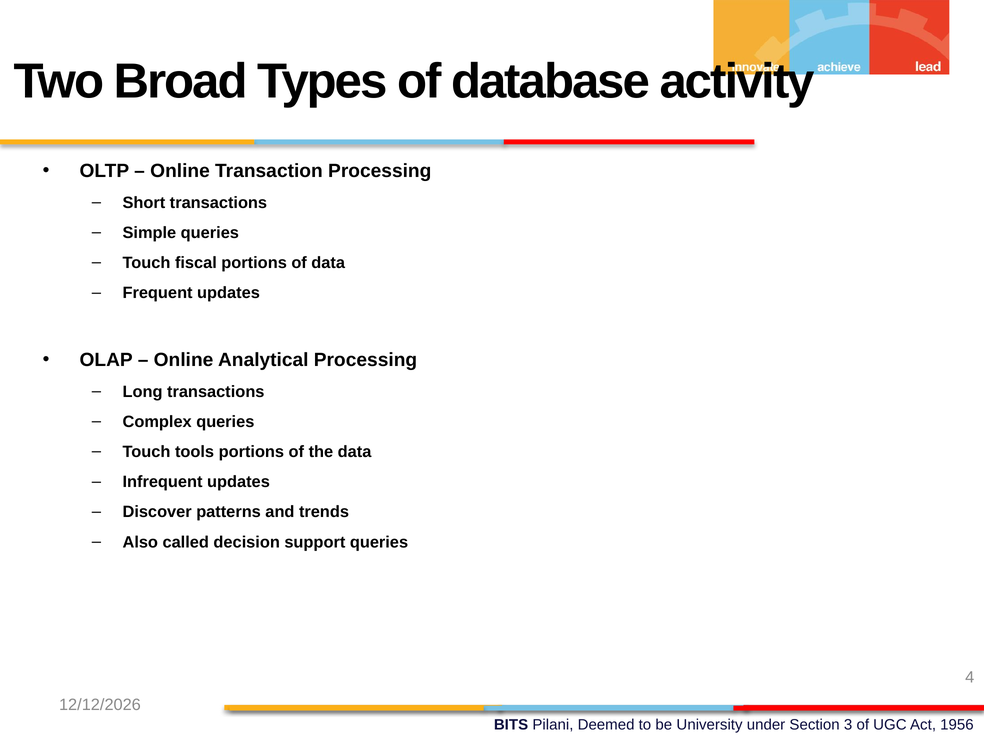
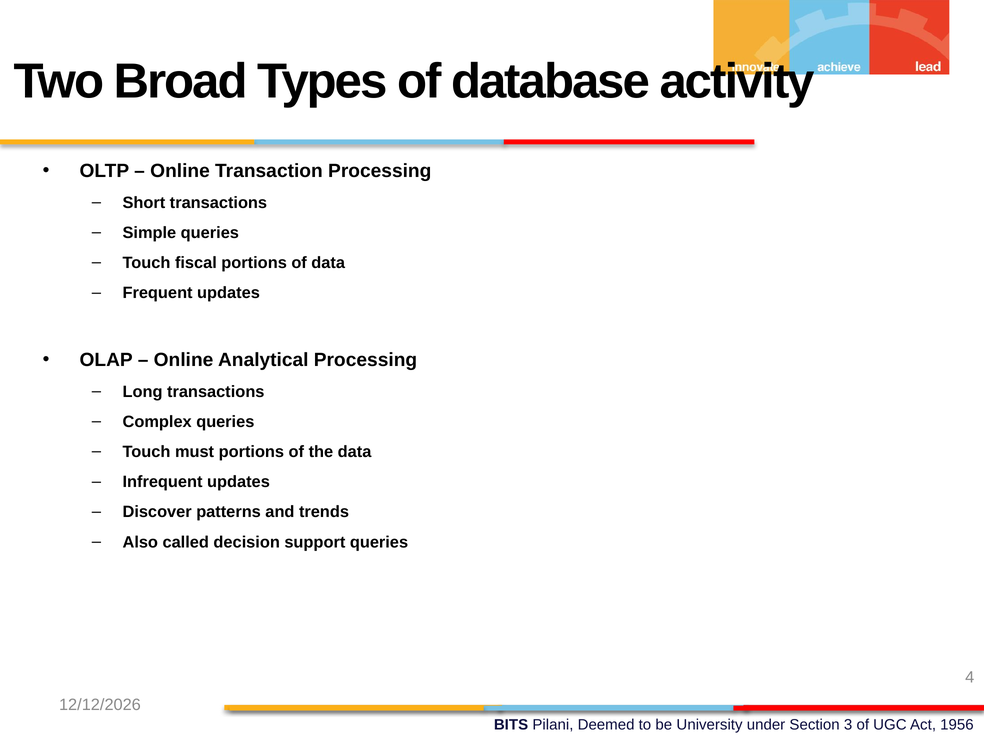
tools: tools -> must (195, 452)
